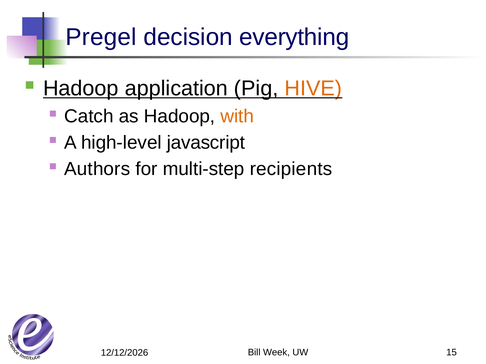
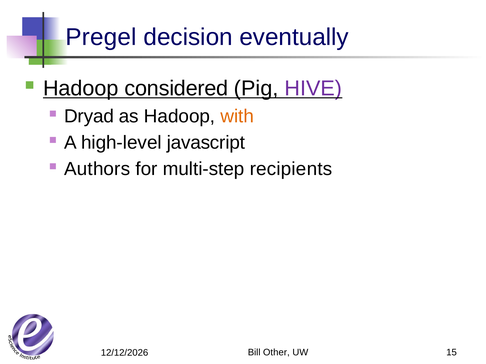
everything: everything -> eventually (294, 37)
application: application -> considered (176, 88)
HIVE colour: orange -> purple (313, 88)
Catch: Catch -> Dryad (89, 116)
Week: Week -> Other (276, 353)
